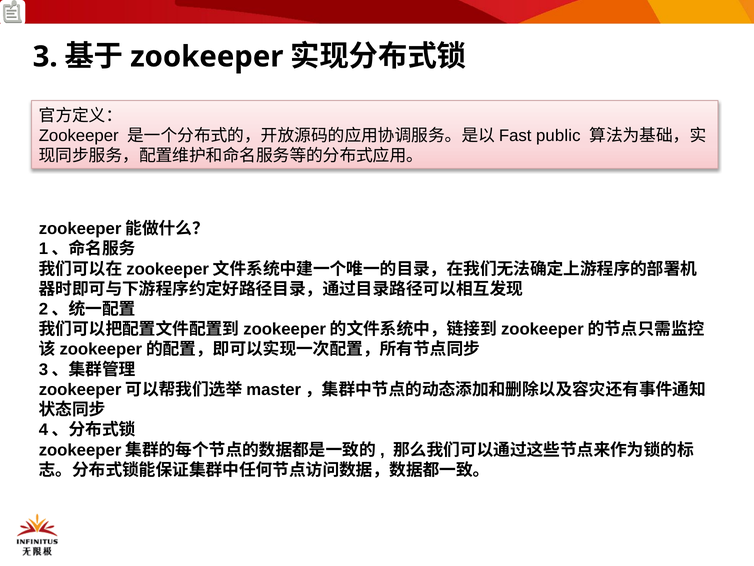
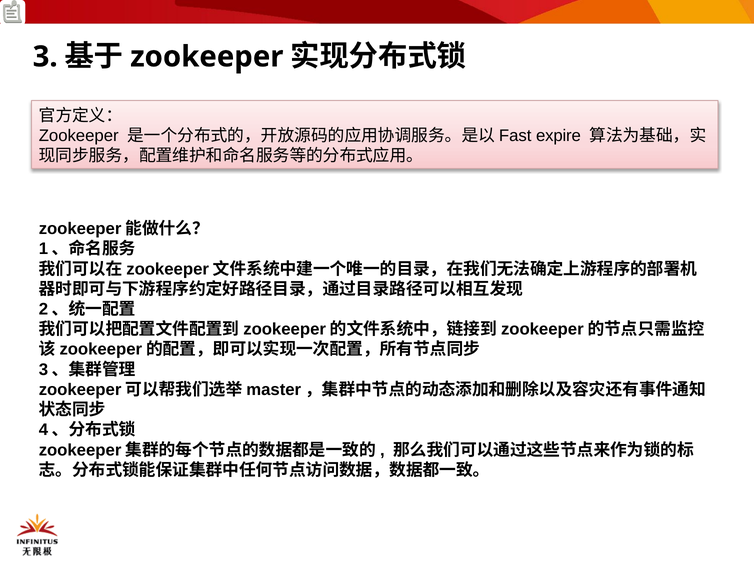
public: public -> expire (558, 136)
